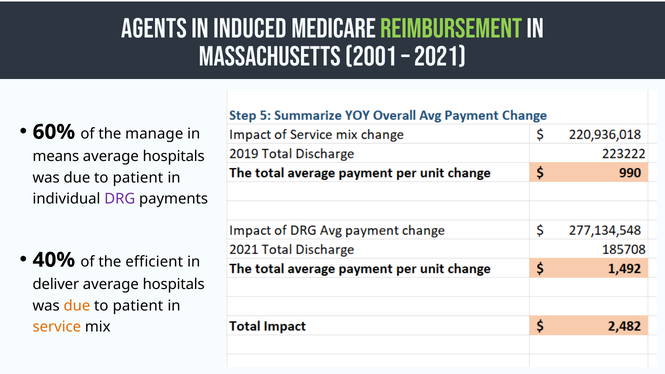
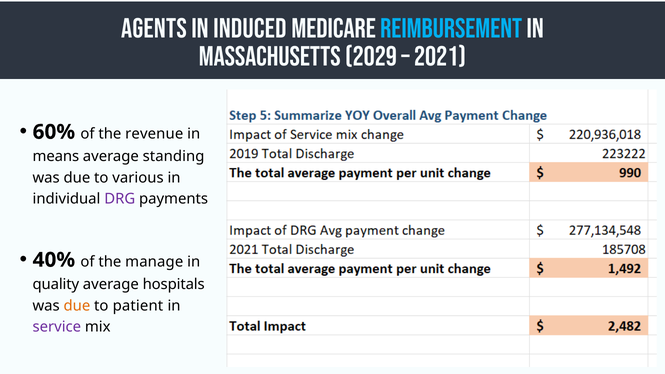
REIMBURSEMENT colour: light green -> light blue (451, 29)
2001: 2001 -> 2029 (371, 57)
manage: manage -> revenue (154, 134)
hospitals: hospitals -> standing (174, 156)
patient: patient -> various (138, 178)
efficient: efficient -> manage (154, 262)
deliver: deliver -> quality (56, 284)
service colour: orange -> purple (57, 327)
